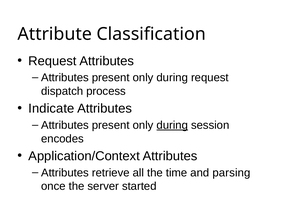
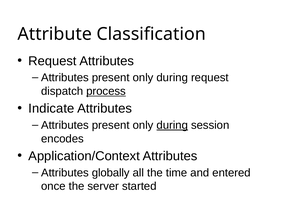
process underline: none -> present (106, 91)
retrieve: retrieve -> globally (111, 173)
parsing: parsing -> entered (231, 173)
